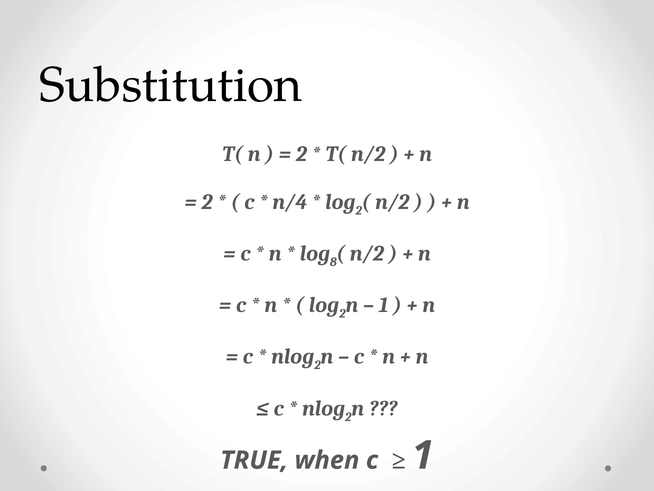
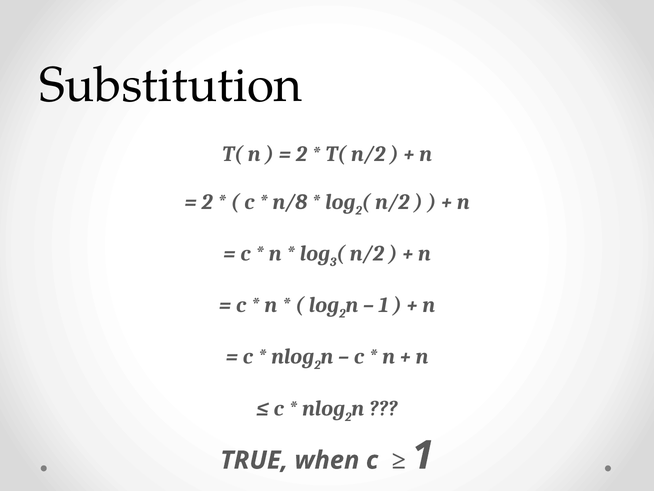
n/4: n/4 -> n/8 (290, 202)
8: 8 -> 3 (333, 262)
